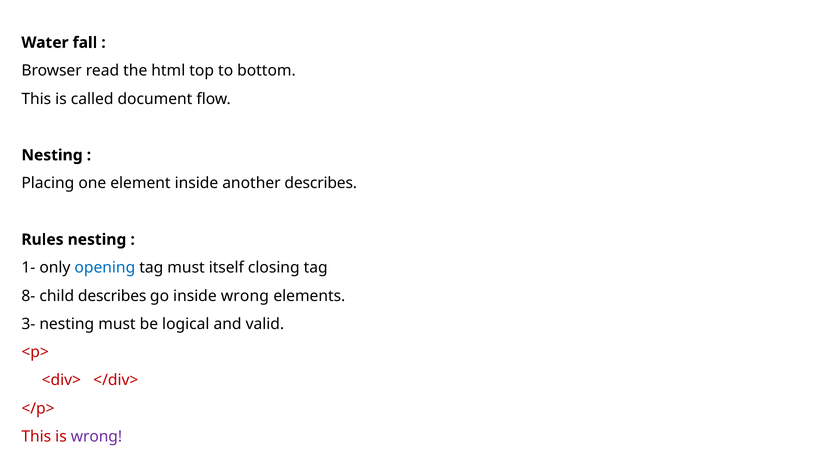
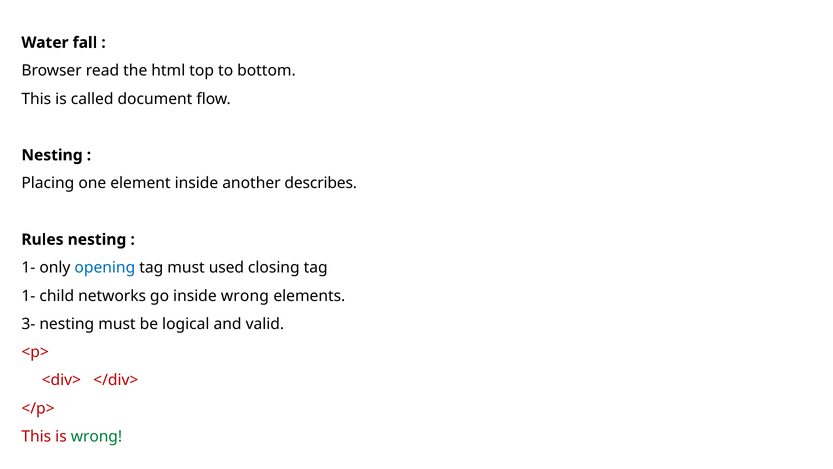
itself: itself -> used (226, 267)
8-: 8- -> 1- (28, 296)
child describes: describes -> networks (112, 296)
wrong colour: purple -> green (96, 436)
